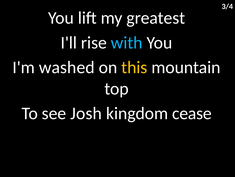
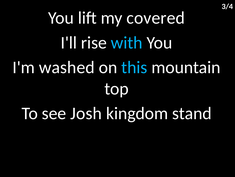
greatest: greatest -> covered (156, 18)
this colour: yellow -> light blue (134, 67)
cease: cease -> stand (192, 113)
